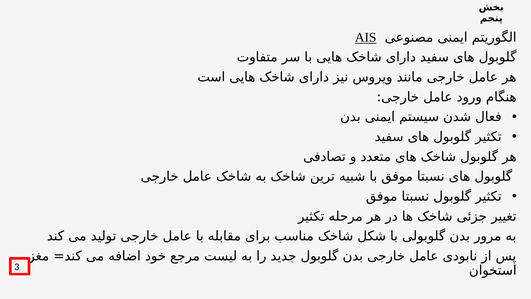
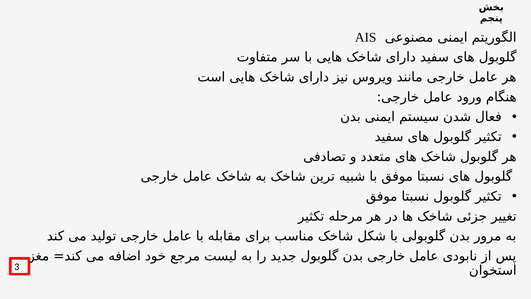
AIS underline: present -> none (366, 38)
